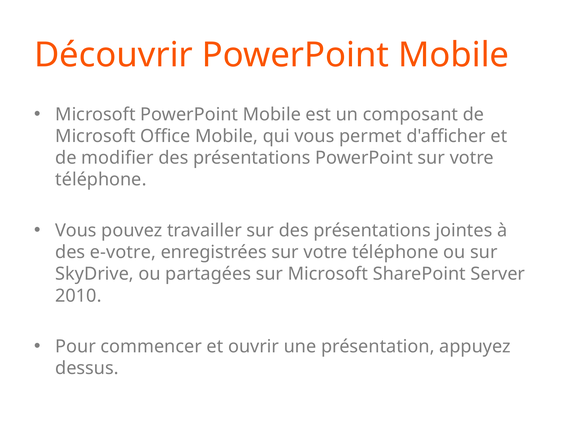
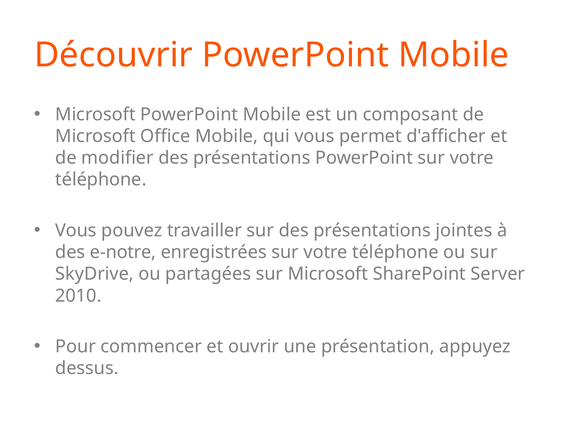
e-votre: e-votre -> e-notre (123, 252)
